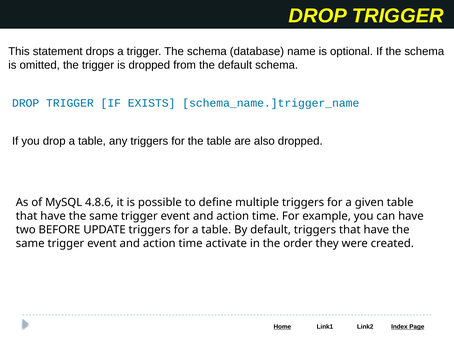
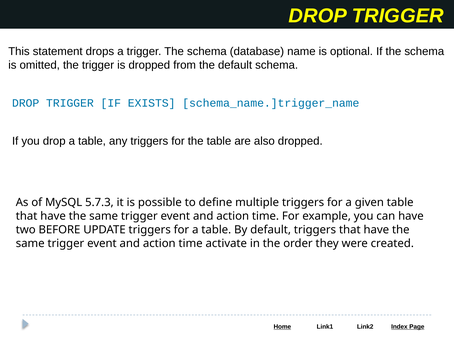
4.8.6: 4.8.6 -> 5.7.3 (99, 203)
